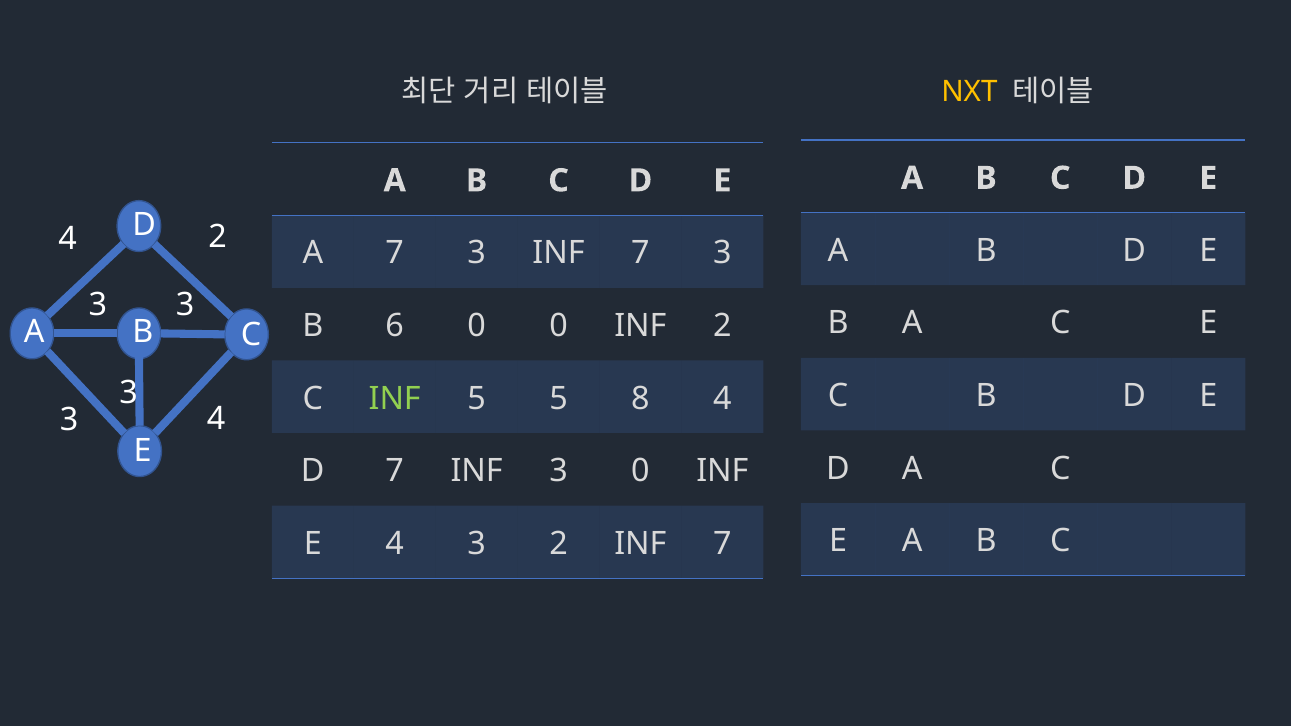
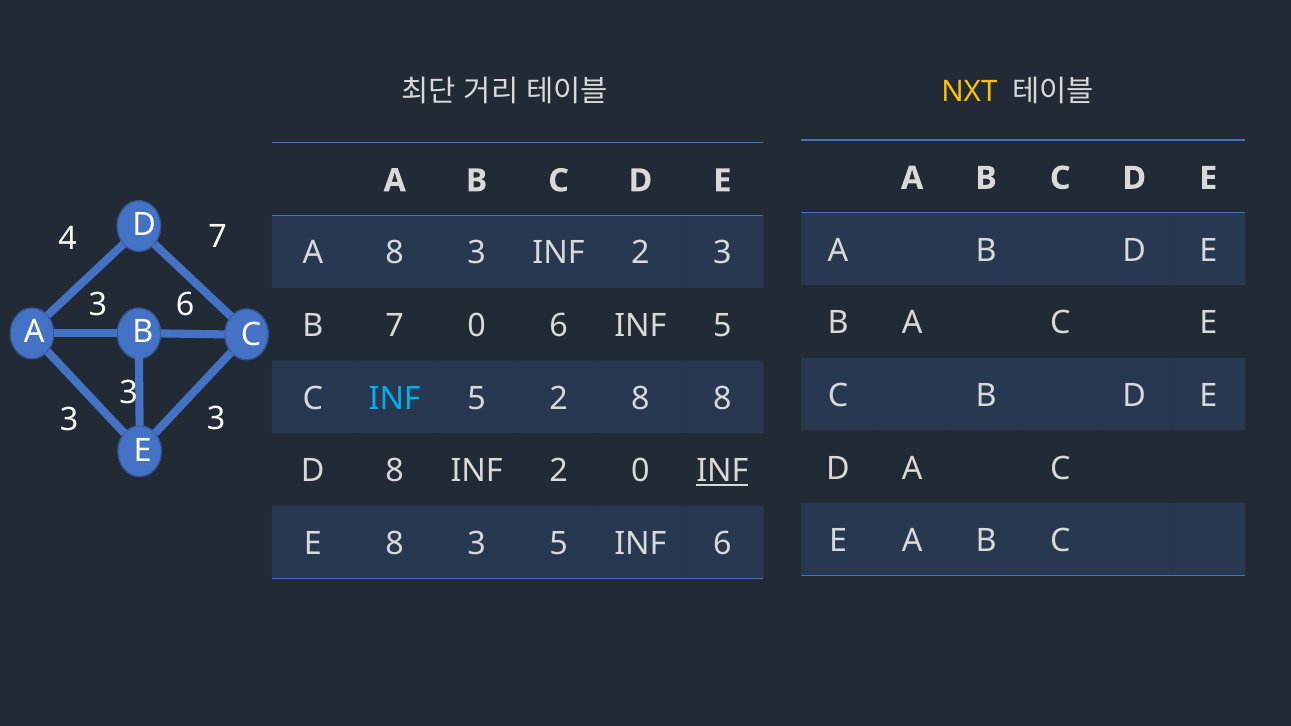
4 2: 2 -> 7 (218, 237)
A 7: 7 -> 8 (395, 253)
3 INF 7: 7 -> 2 (640, 253)
3: 3 -> 6 (185, 305)
B 6: 6 -> 7 (395, 326)
0 0: 0 -> 6 (559, 326)
2: 2 -> 5 (722, 326)
INF colour: light green -> light blue (395, 399)
5 5: 5 -> 2 (559, 399)
8 4: 4 -> 8 (722, 399)
4: 4 -> 3 (216, 419)
D 7: 7 -> 8 (395, 471)
3: 3 -> 2 (559, 471)
INF underline: none -> present (722, 471)
E 4: 4 -> 8 (395, 544)
3 2: 2 -> 5 (559, 544)
7: 7 -> 6 (722, 544)
